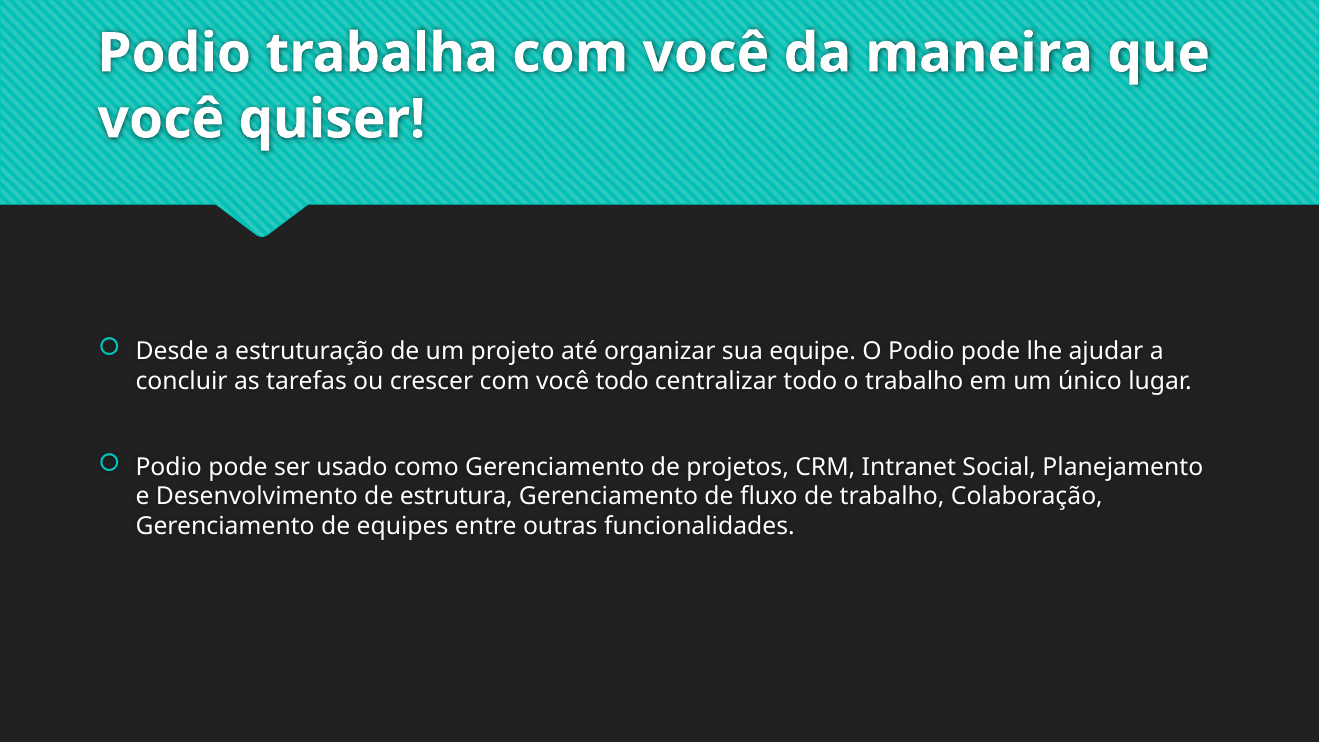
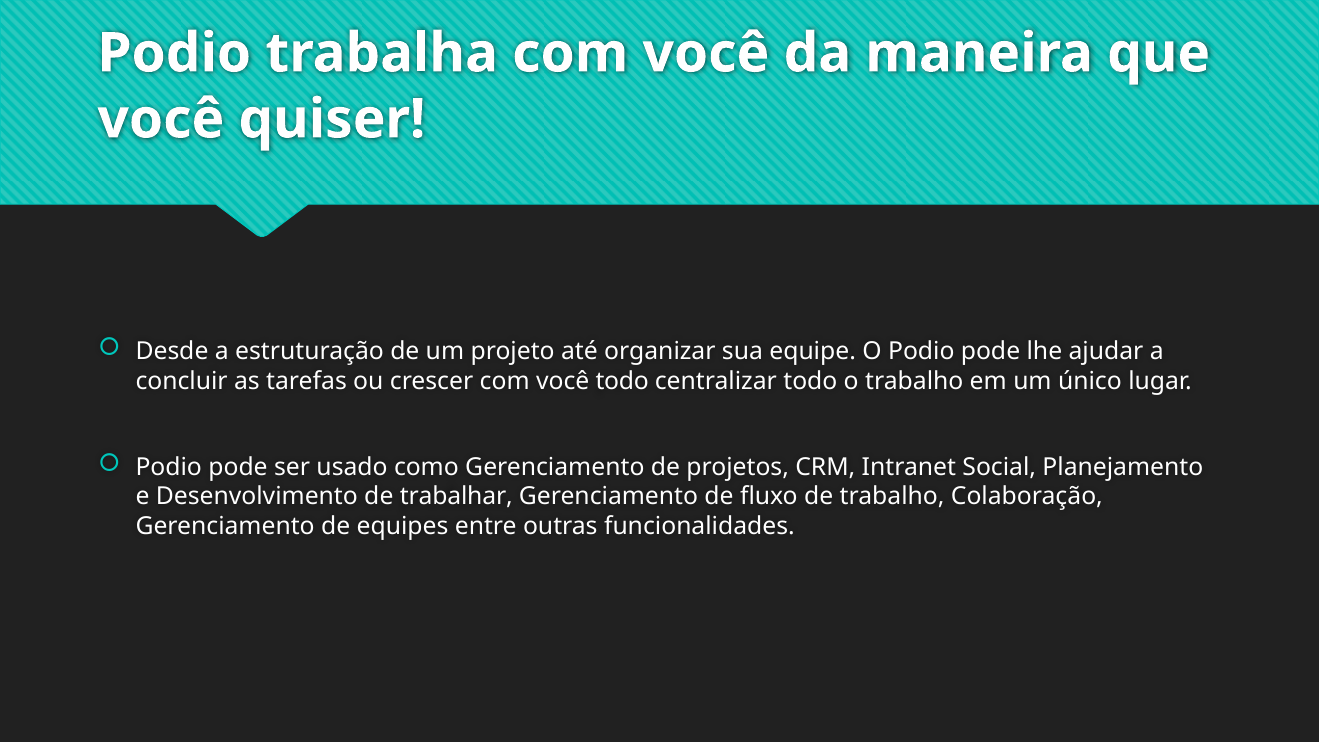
estrutura: estrutura -> trabalhar (456, 497)
